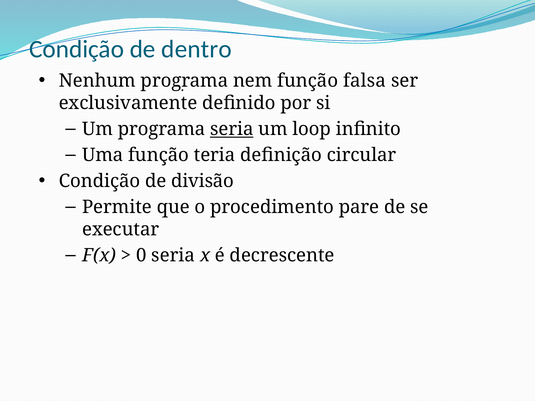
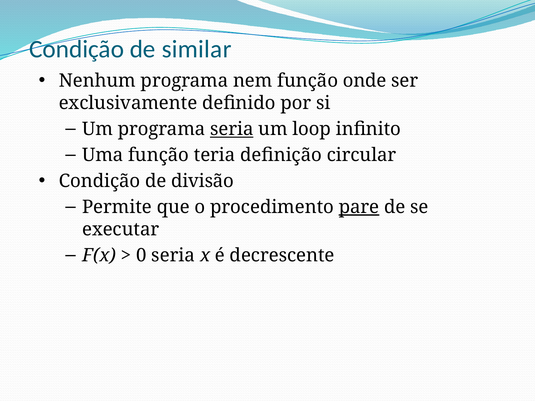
dentro: dentro -> similar (197, 49)
falsa: falsa -> onde (365, 81)
pare underline: none -> present (359, 207)
